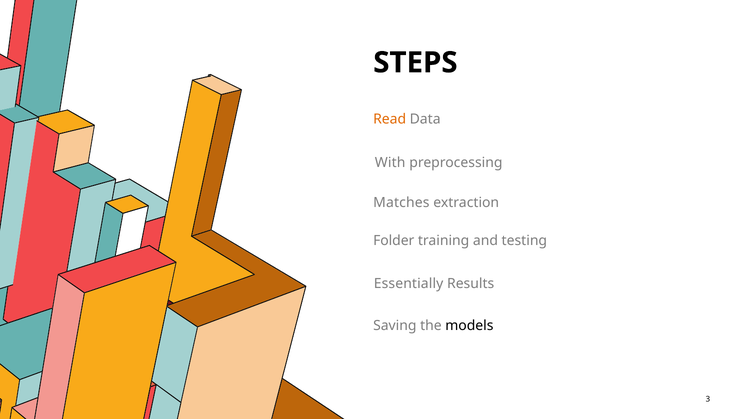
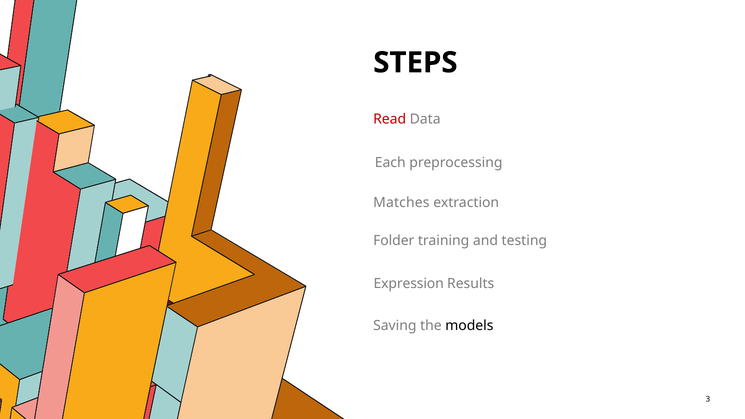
Read colour: orange -> red (390, 119)
With: With -> Each (390, 163)
Essentially: Essentially -> Expression (409, 284)
